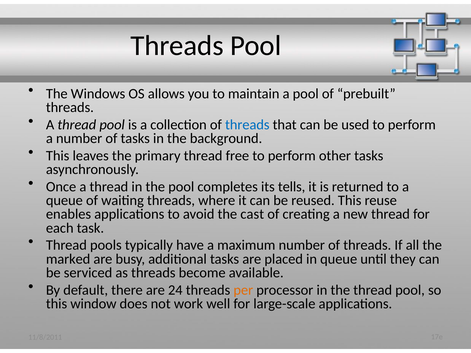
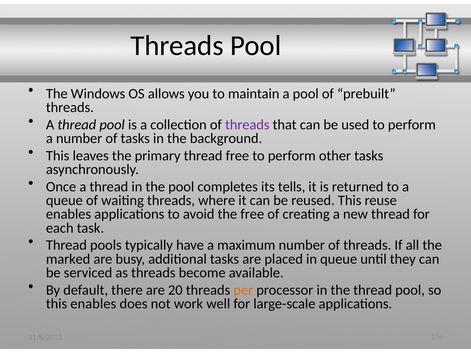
threads colour: blue -> purple (247, 125)
the cast: cast -> free (252, 214)
24: 24 -> 20 (175, 290)
this window: window -> enables (93, 304)
